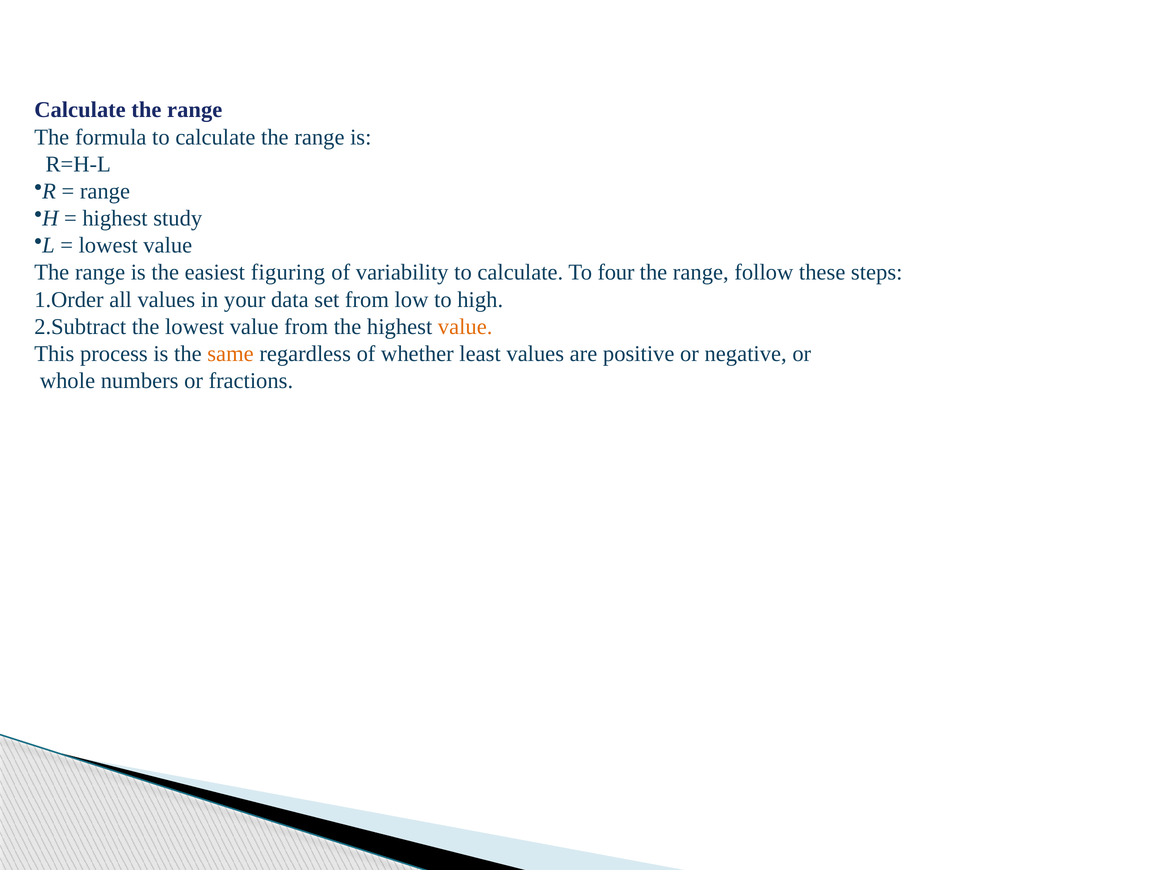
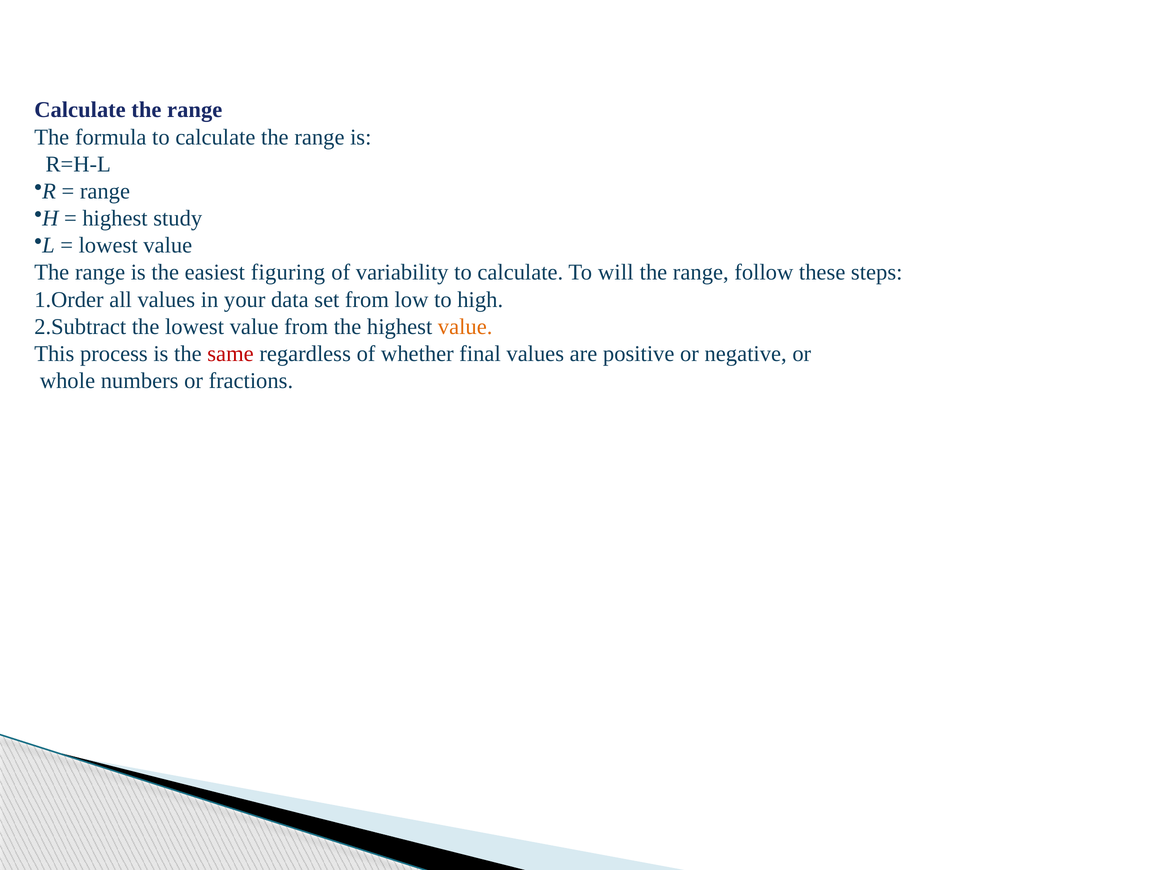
four: four -> will (616, 273)
same colour: orange -> red (230, 354)
least: least -> final (480, 354)
